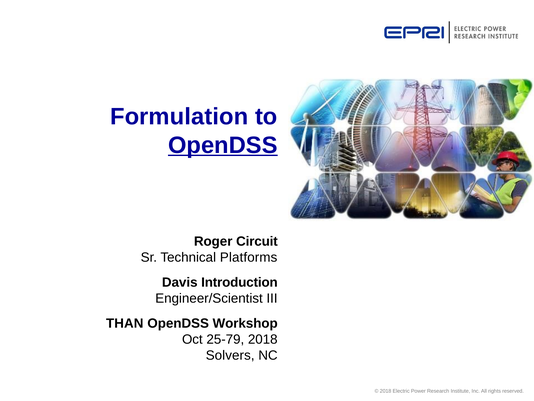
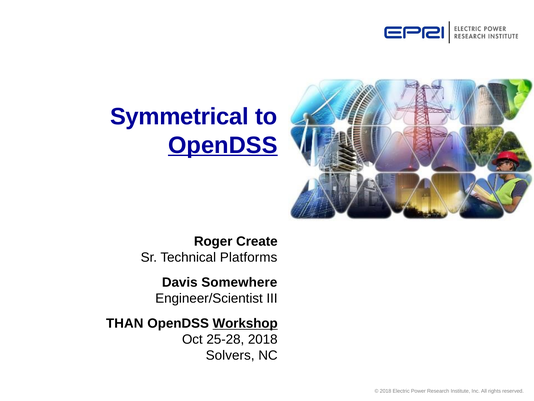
Formulation: Formulation -> Symmetrical (179, 116)
Circuit: Circuit -> Create (257, 241)
Introduction: Introduction -> Somewhere (239, 282)
Workshop underline: none -> present (245, 323)
25-79: 25-79 -> 25-28 (225, 339)
